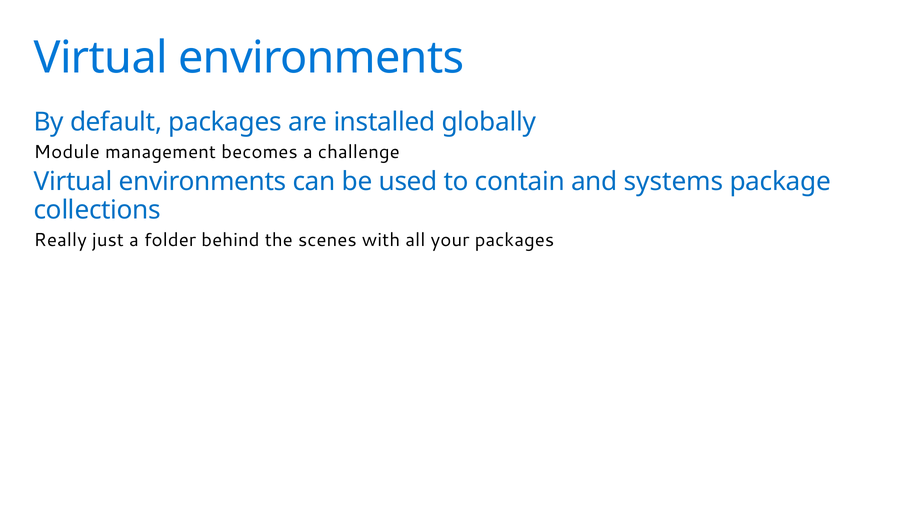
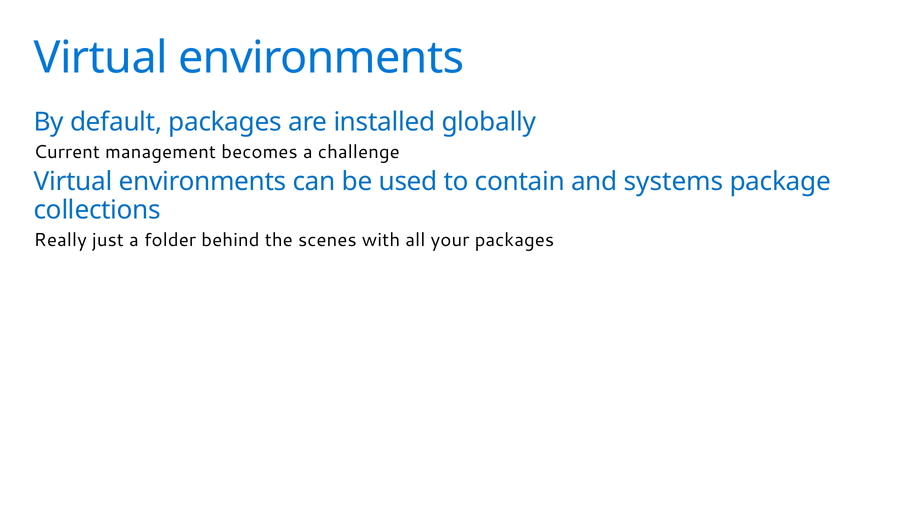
Module: Module -> Current (67, 152)
